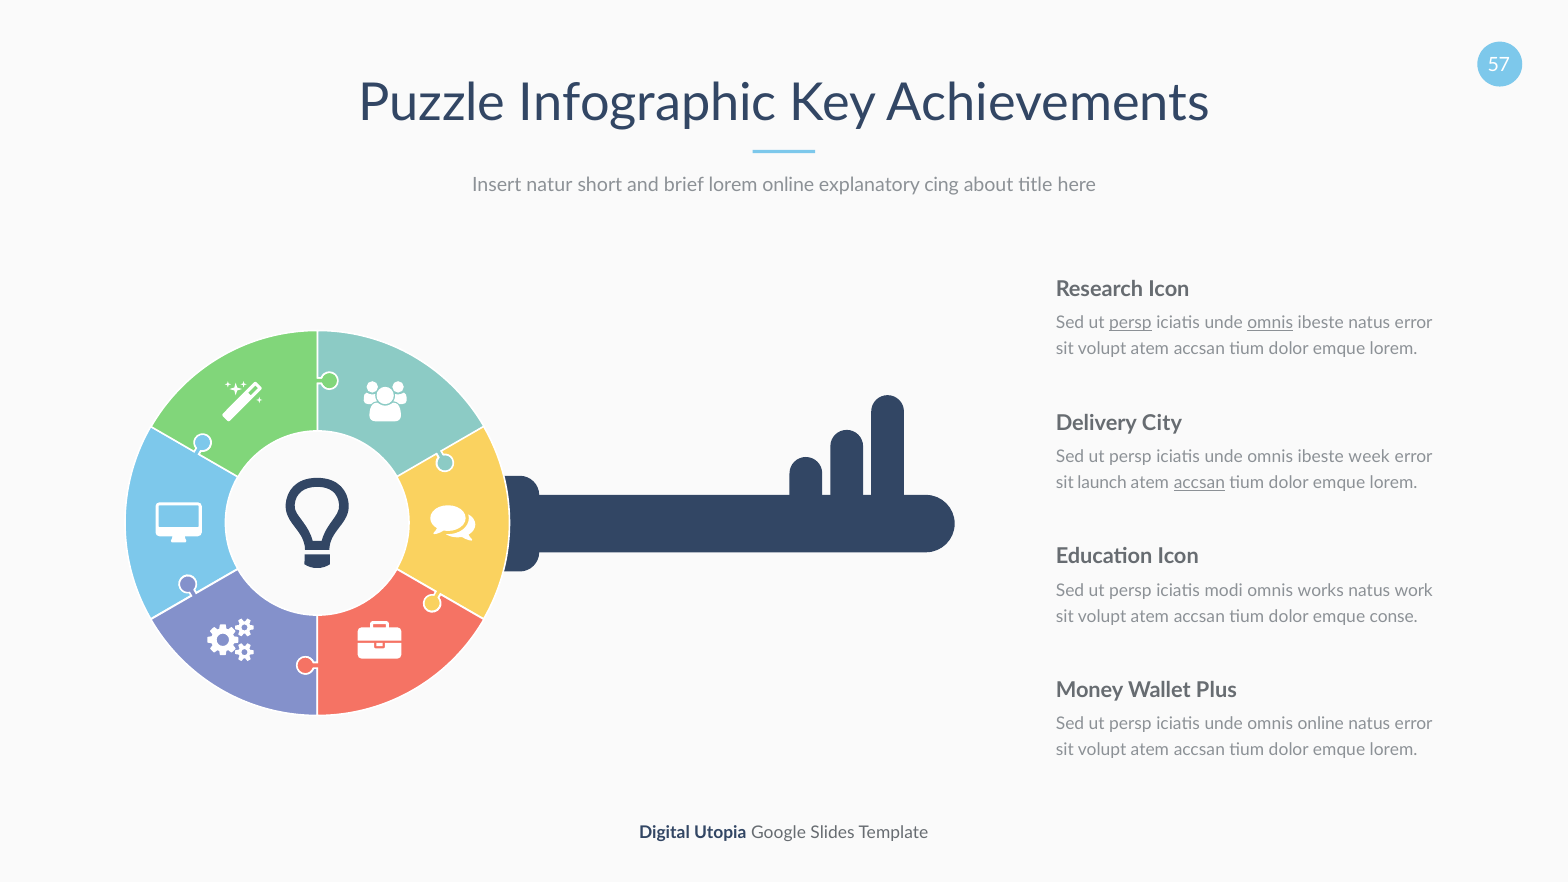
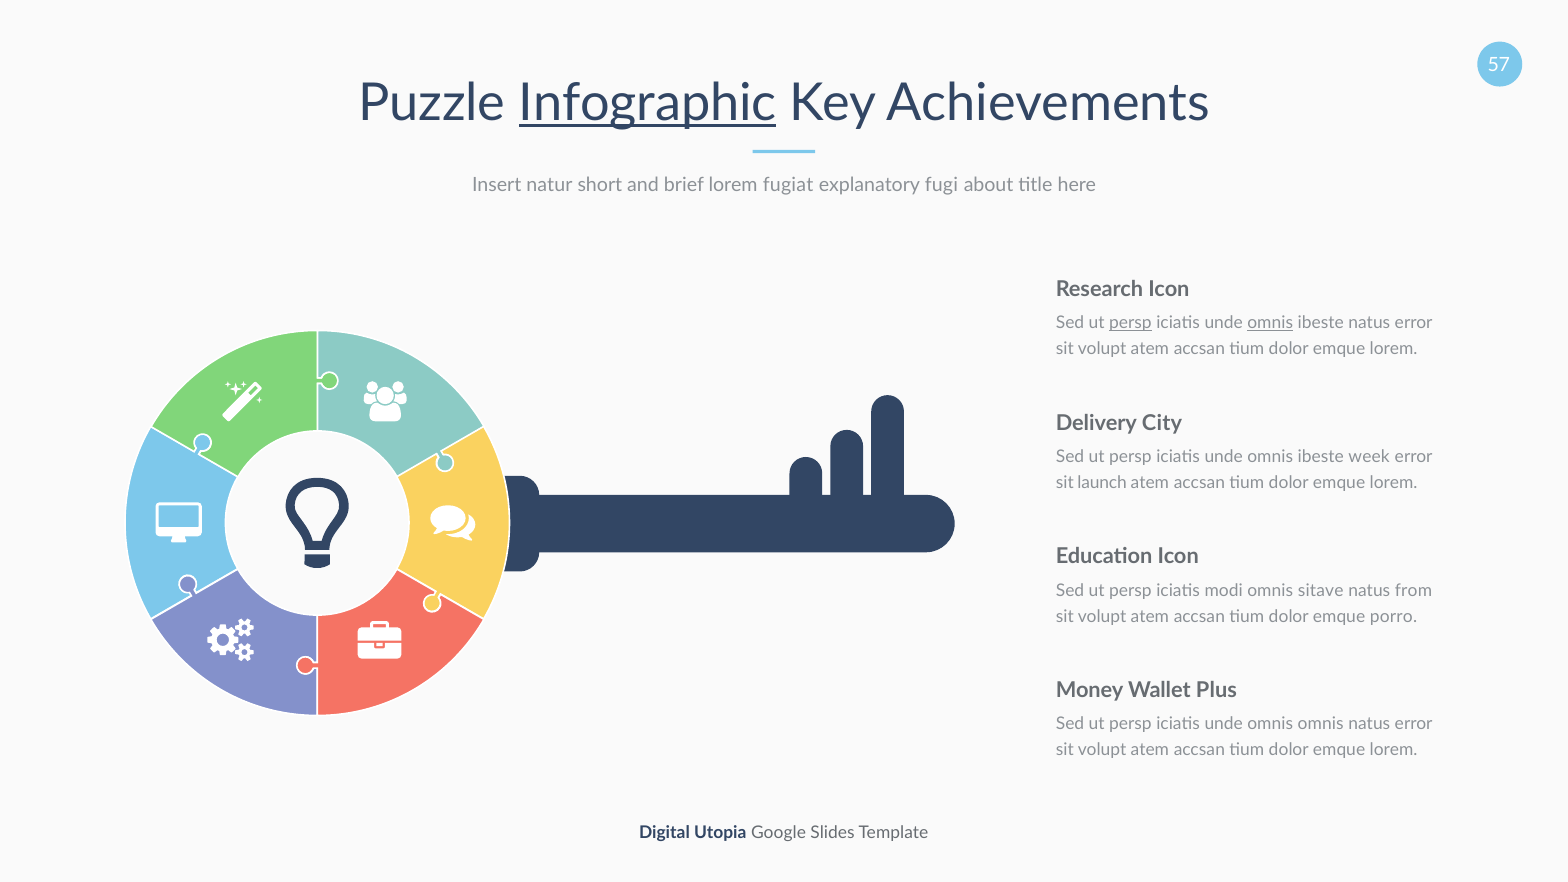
Infographic underline: none -> present (648, 103)
lorem online: online -> fugiat (788, 185)
cing: cing -> fugi (941, 185)
accsan underline: present -> none (1199, 483)
works: works -> sitave (1321, 590)
work: work -> from (1414, 590)
conse: conse -> porro (1394, 616)
omnis online: online -> omnis (1321, 724)
